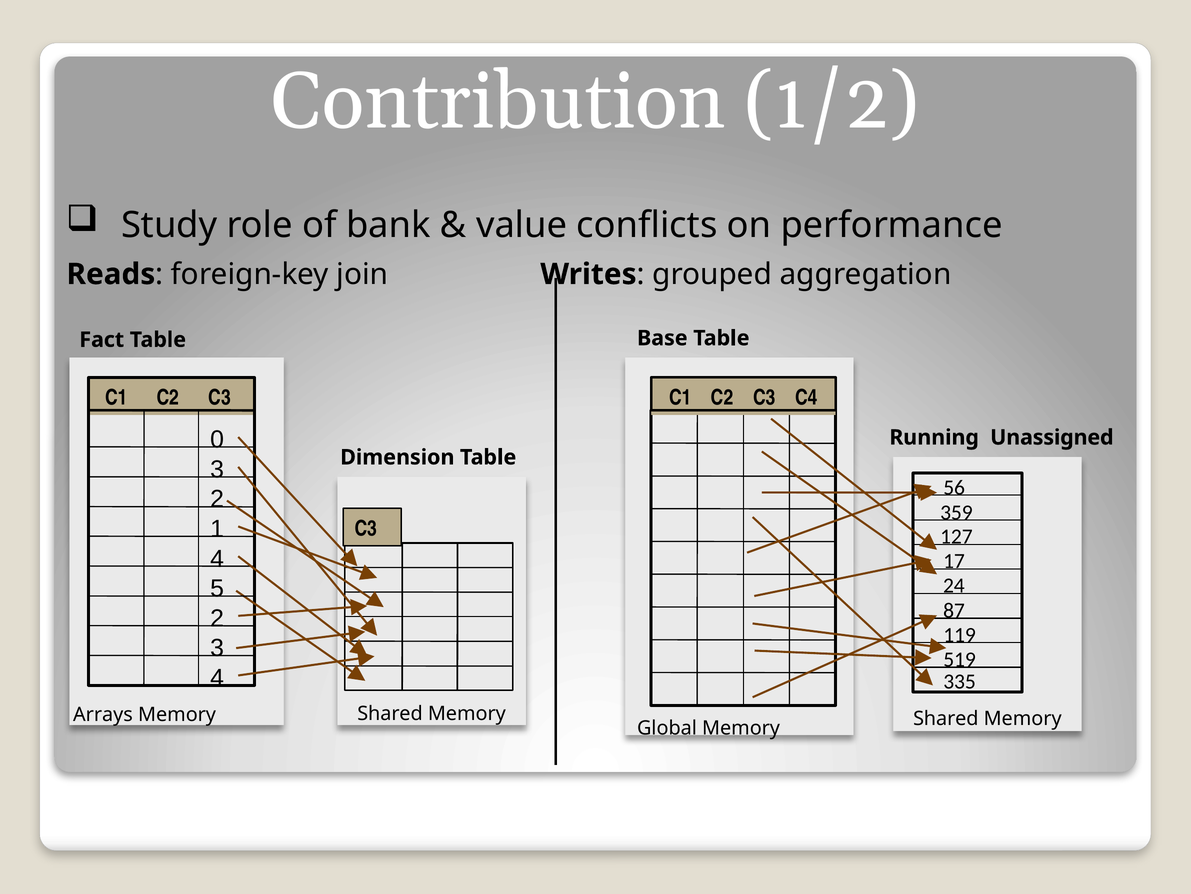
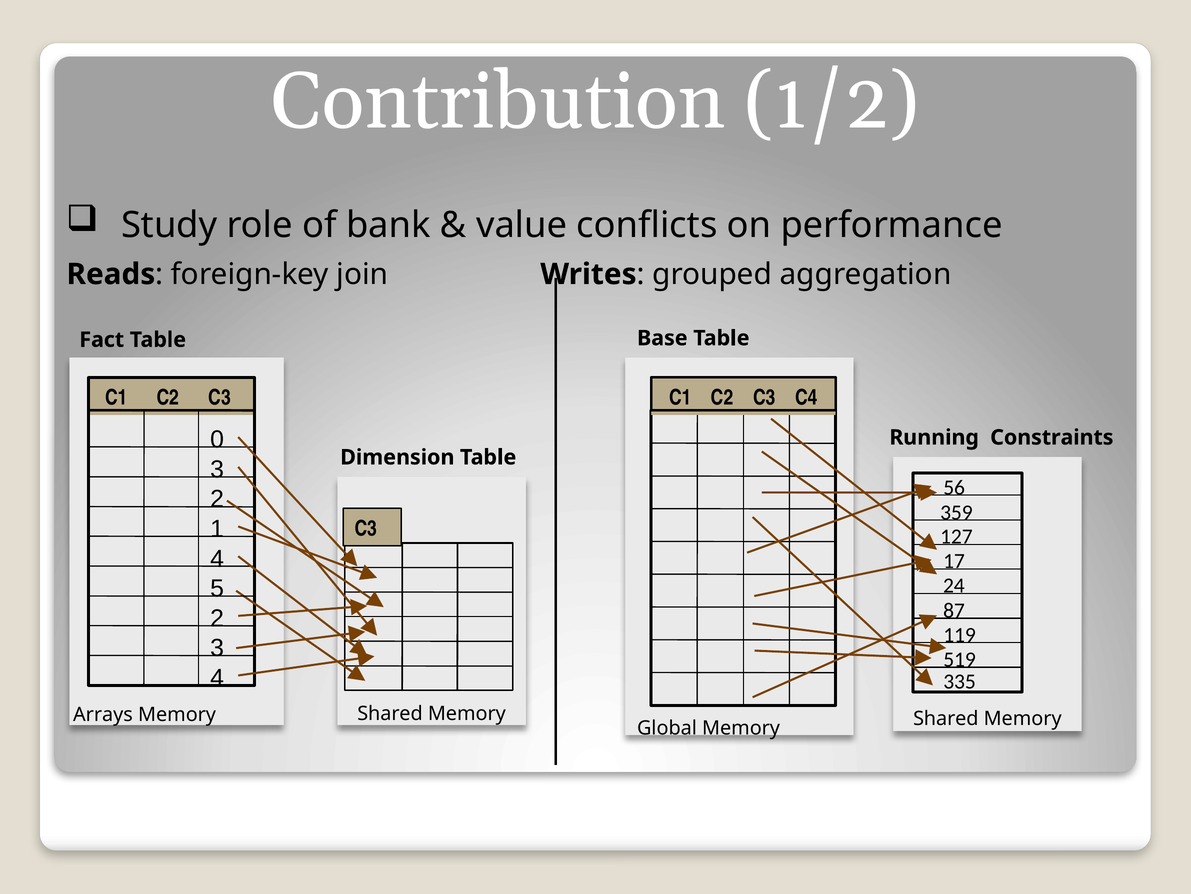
Unassigned: Unassigned -> Constraints (1052, 437)
